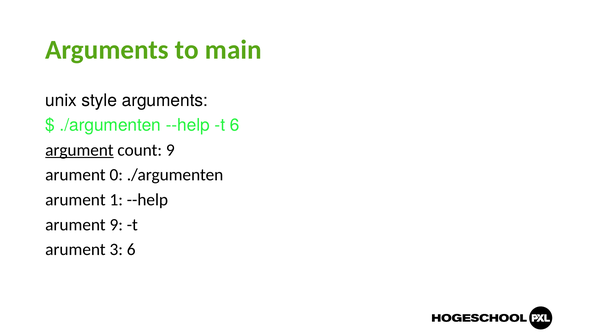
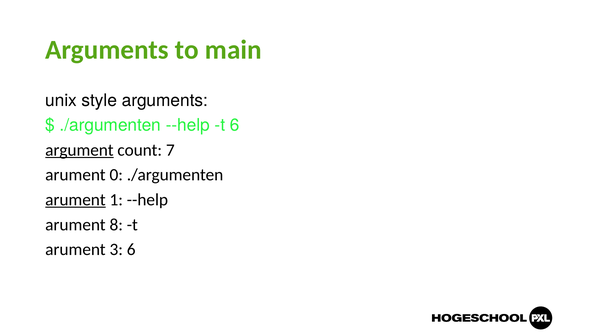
count 9: 9 -> 7 (170, 150)
arument underline: none -> present (75, 200)
arument 9: 9 -> 8 (116, 224)
